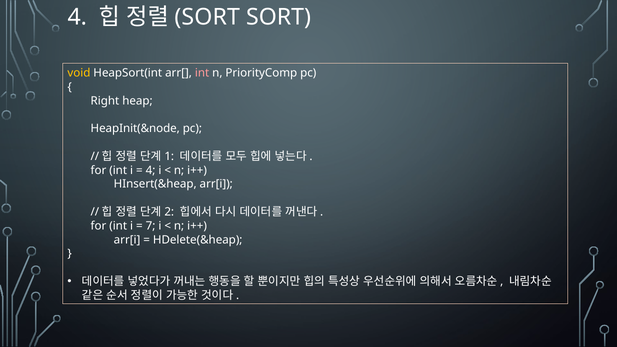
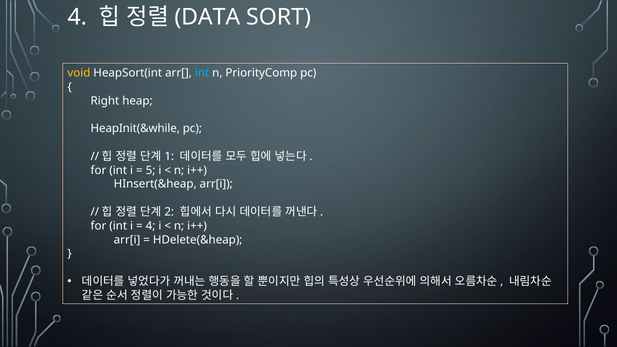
SORT: SORT -> DATA (207, 17)
int colour: pink -> light blue (202, 73)
HeapInit(&node: HeapInit(&node -> HeapInit(&while (135, 129)
4: 4 -> 5 (151, 170)
7: 7 -> 4 (151, 226)
